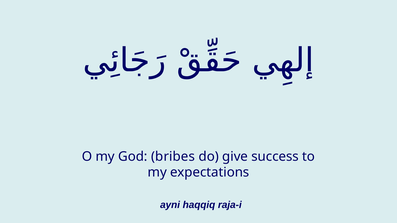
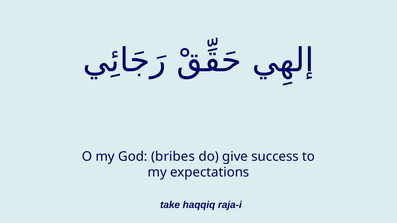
ayni: ayni -> take (170, 205)
